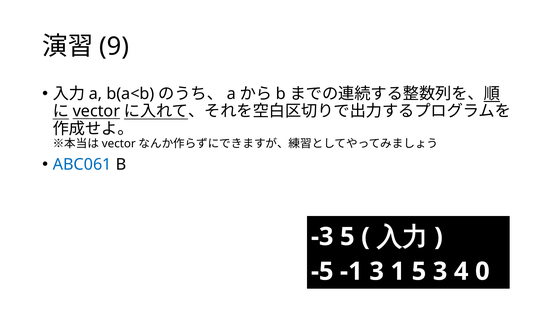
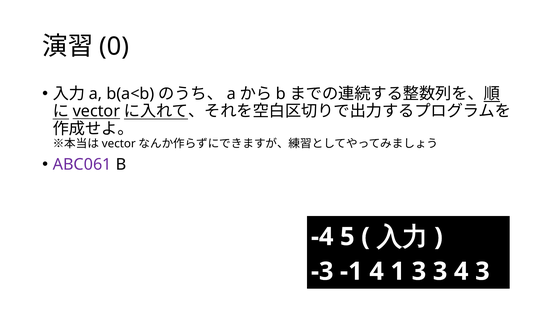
9: 9 -> 0 (114, 47)
ABC061 colour: blue -> purple (82, 165)
-3: -3 -> -4 (322, 237)
-5: -5 -> -3 (322, 272)
-1 3: 3 -> 4 (377, 272)
1 5: 5 -> 3 (419, 272)
4 0: 0 -> 3 (482, 272)
